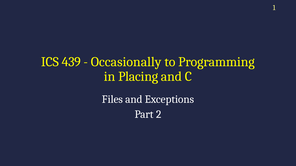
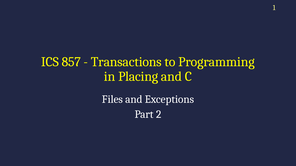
439: 439 -> 857 (71, 62)
Occasionally: Occasionally -> Transactions (126, 62)
